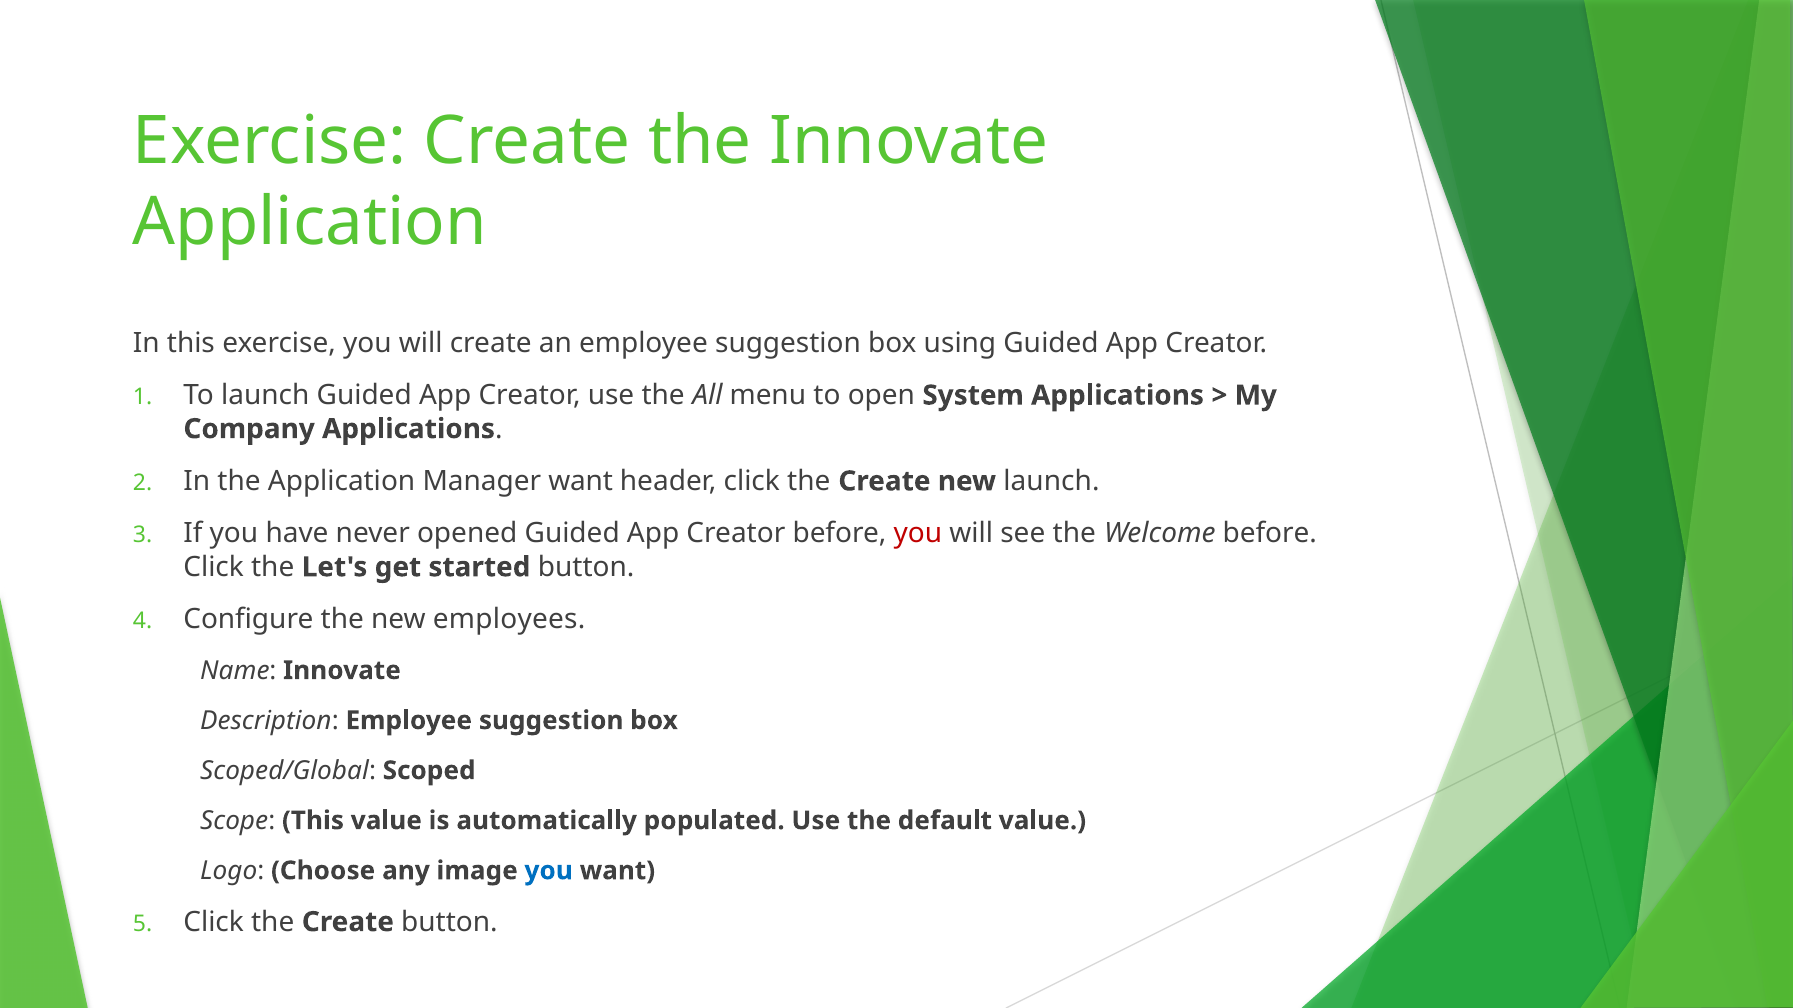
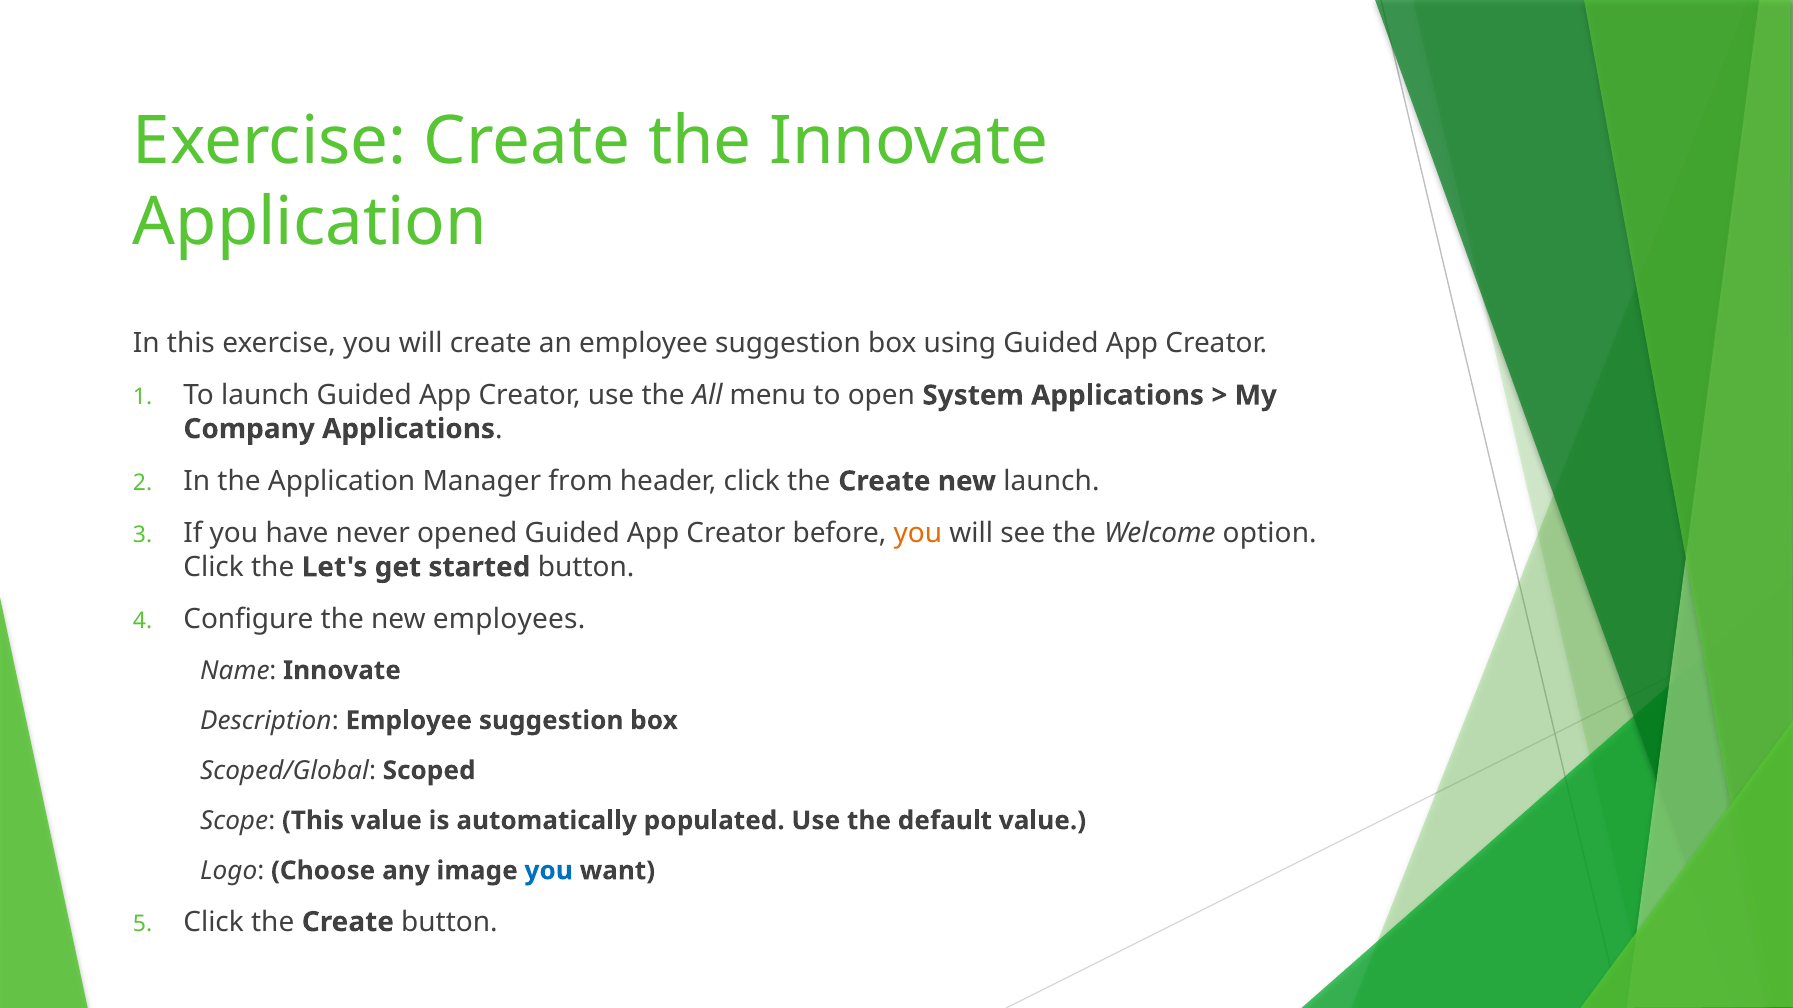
Manager want: want -> from (581, 481)
you colour: red -> orange (918, 534)
Welcome before: before -> option (1270, 534)
